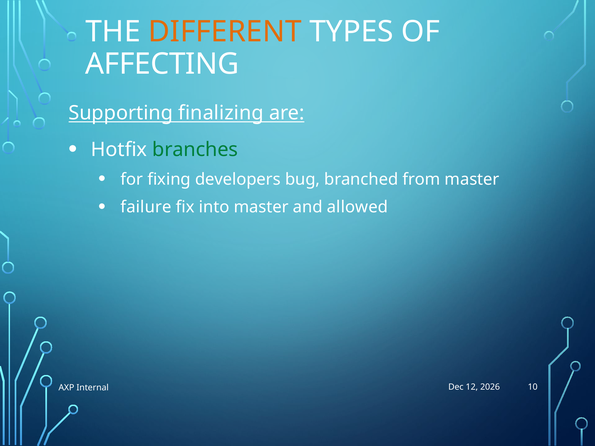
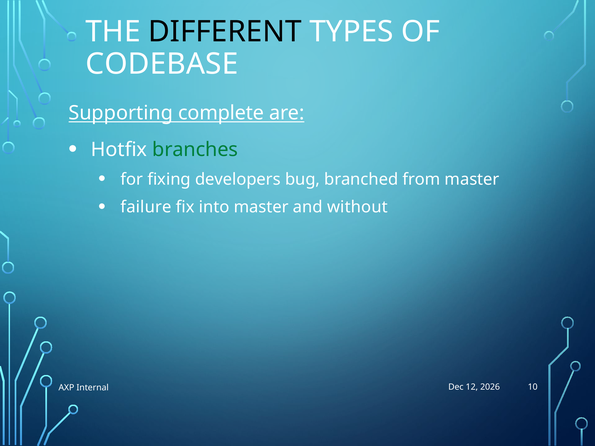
DIFFERENT colour: orange -> black (225, 32)
AFFECTING: AFFECTING -> CODEBASE (162, 64)
finalizing: finalizing -> complete (221, 113)
allowed: allowed -> without (357, 207)
